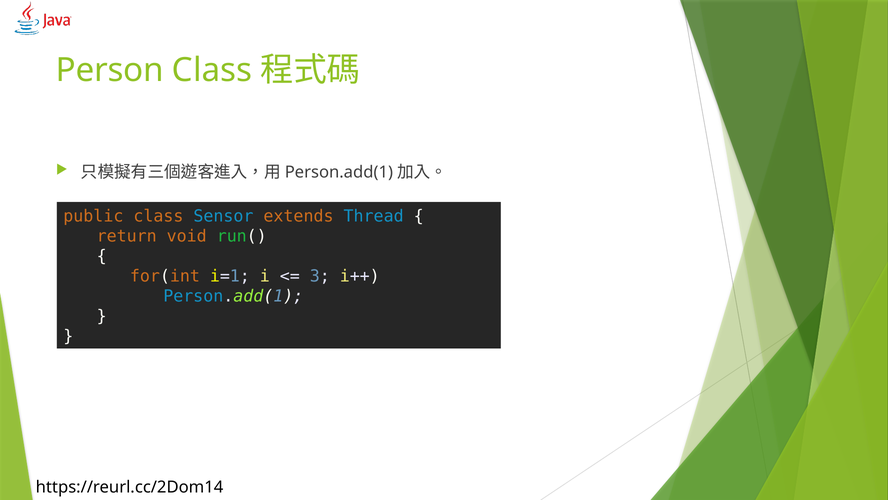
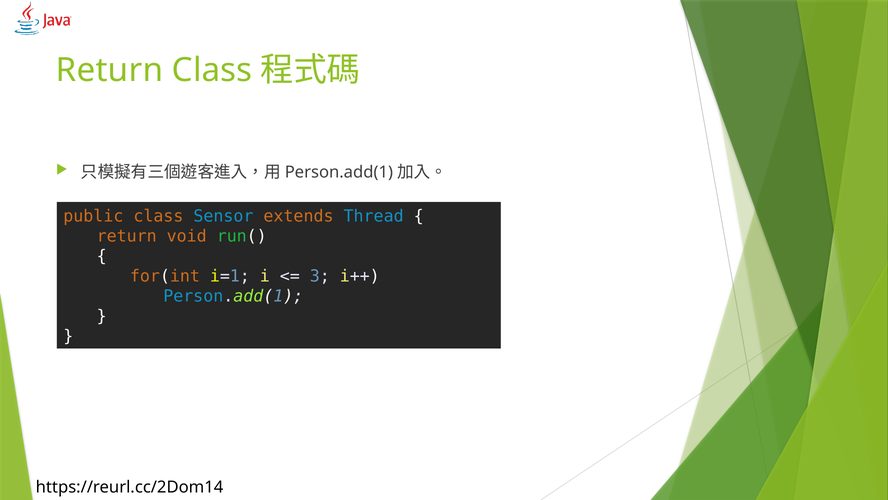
Person: Person -> Return (110, 70)
